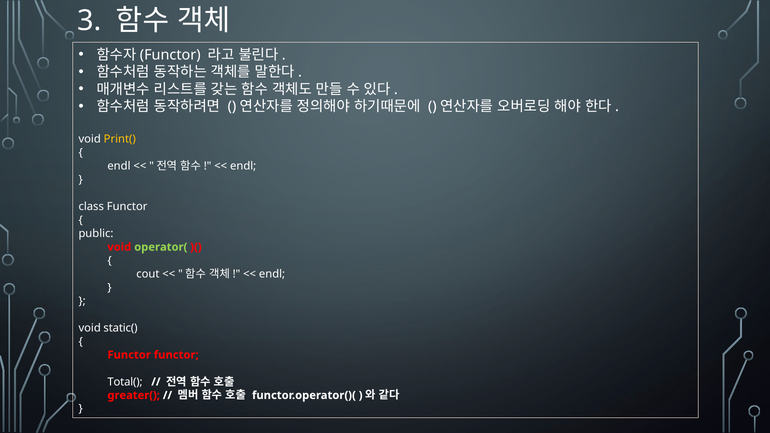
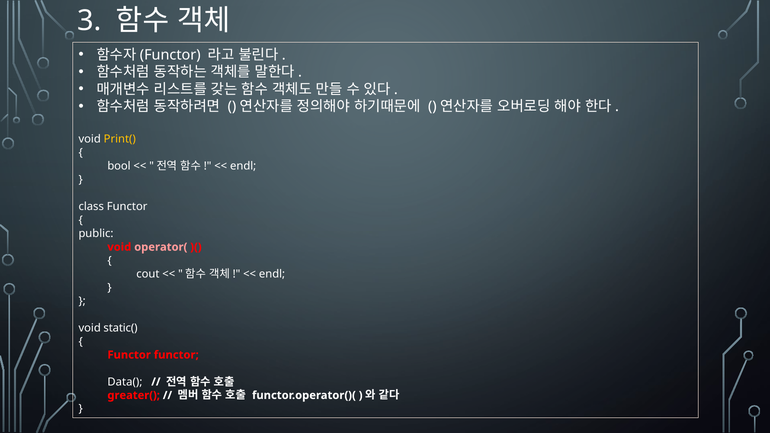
endl: endl -> bool (119, 166)
operator( colour: light green -> pink (161, 247)
Total(: Total( -> Data( (125, 382)
